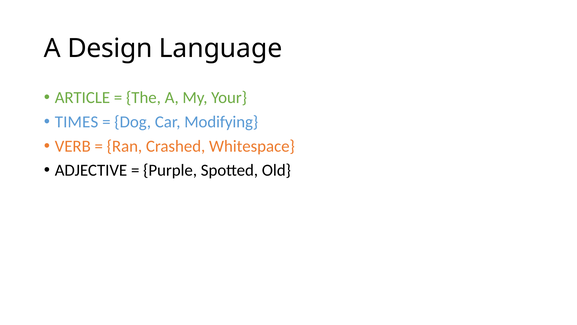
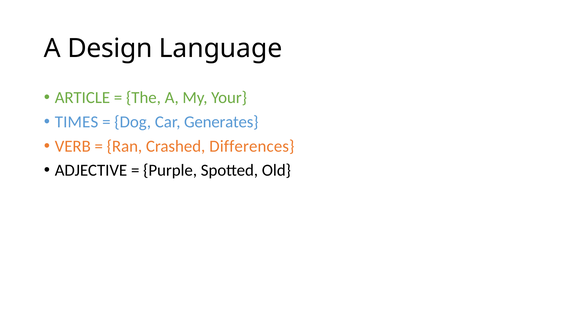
Modifying: Modifying -> Generates (221, 122)
Whitespace: Whitespace -> Differences (252, 146)
